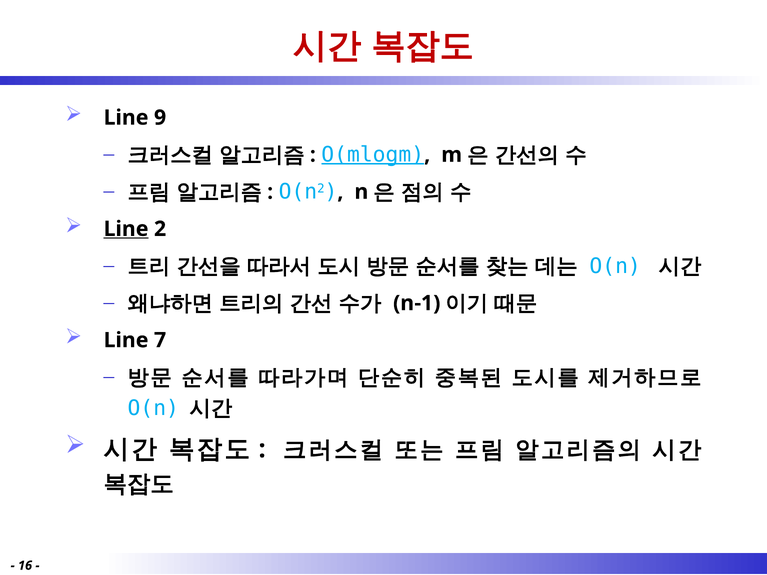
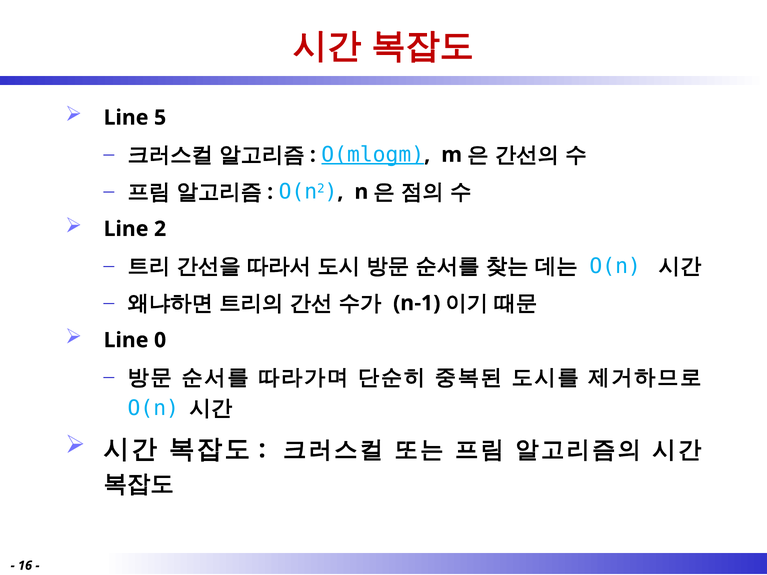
9: 9 -> 5 (160, 118)
Line underline: present -> none (126, 229)
7: 7 -> 0 (160, 340)
